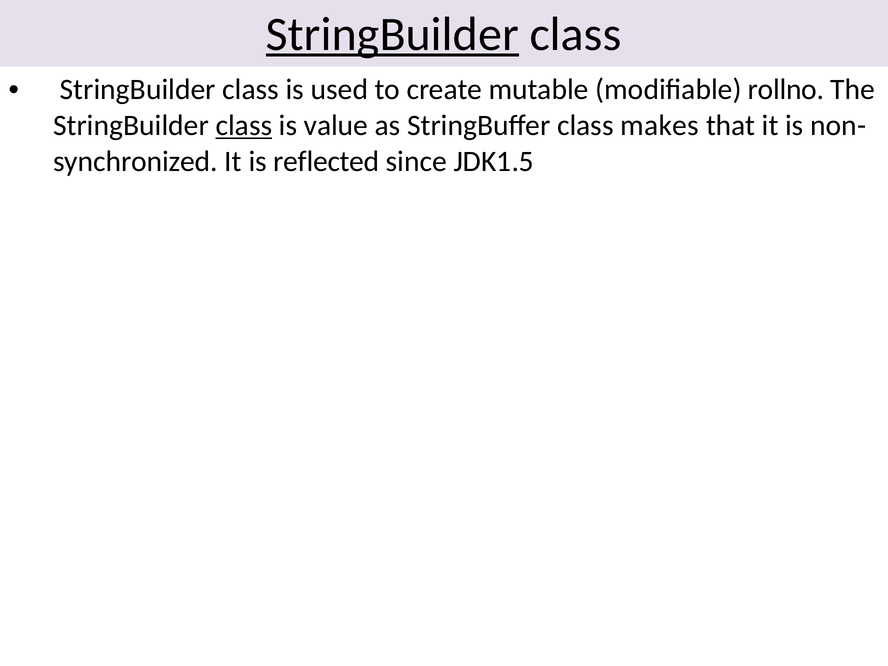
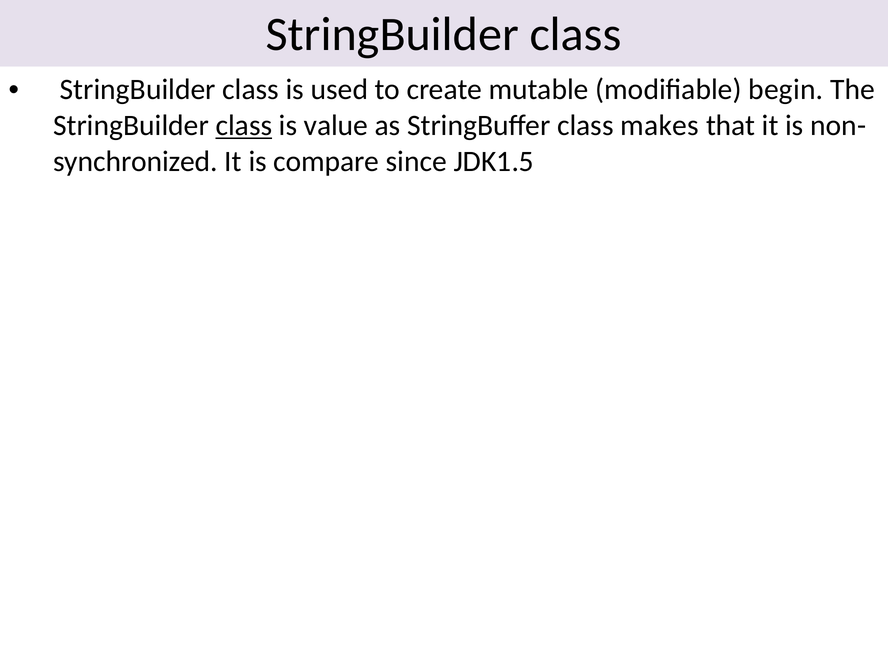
StringBuilder underline: present -> none (392, 34)
rollno: rollno -> begin (786, 89)
reflected: reflected -> compare (326, 162)
